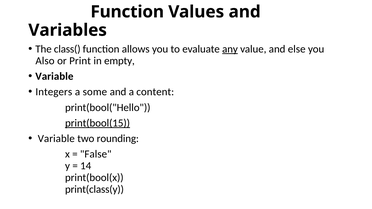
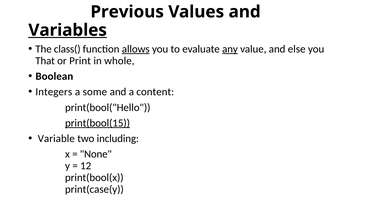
Function: Function -> Previous (127, 12)
Variables underline: none -> present (68, 30)
allows underline: none -> present (136, 49)
Also: Also -> That (45, 61)
empty: empty -> whole (119, 61)
Variable: Variable -> Boolean (54, 76)
rounding: rounding -> including (118, 139)
False: False -> None (96, 154)
14: 14 -> 12 (86, 166)
print(class(y: print(class(y -> print(case(y (94, 190)
